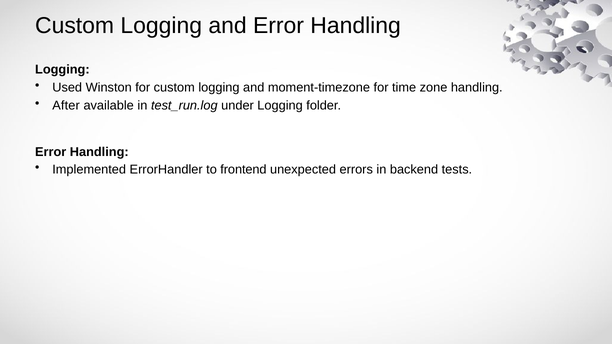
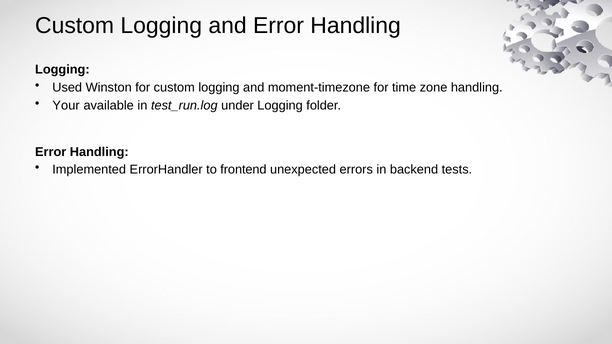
After: After -> Your (66, 105)
